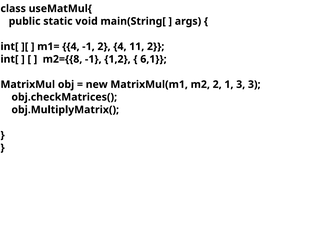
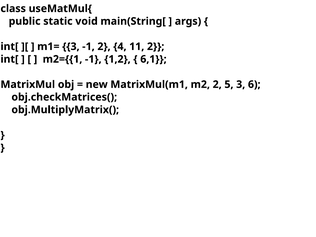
m1= 4: 4 -> 3 (71, 47)
m2={{8: m2={{8 -> m2={{1 (62, 59)
1: 1 -> 5 (229, 84)
3 3: 3 -> 6 (254, 84)
